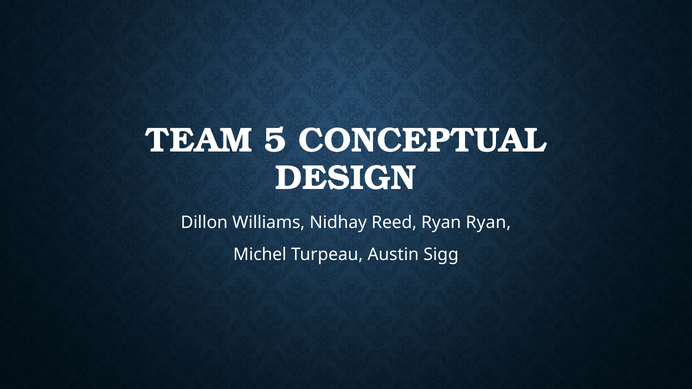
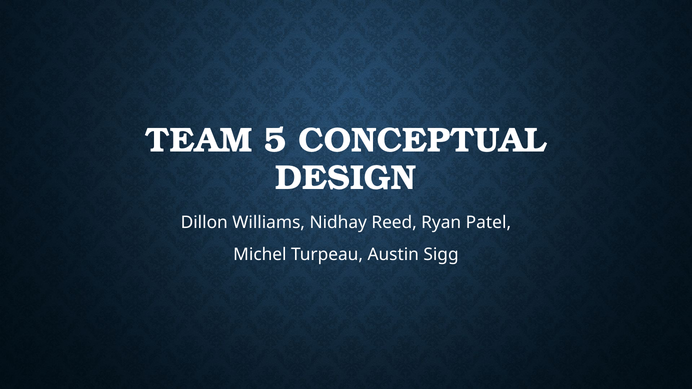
Ryan Ryan: Ryan -> Patel (488, 223)
